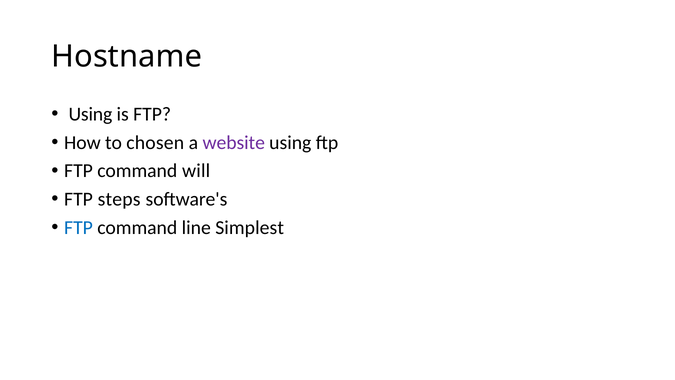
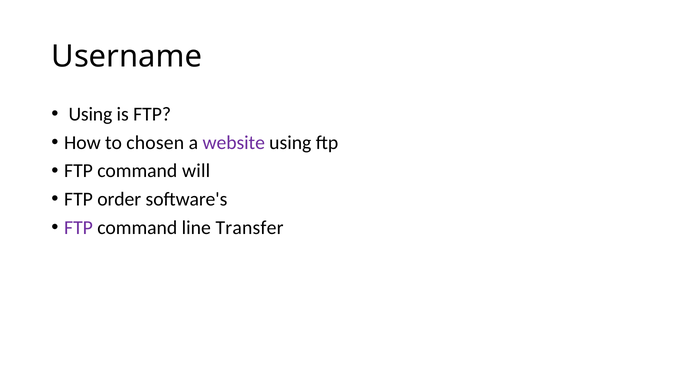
Hostname: Hostname -> Username (127, 57)
steps: steps -> order (119, 199)
FTP colour: blue -> purple (78, 227)
Simplest: Simplest -> Transfer (250, 227)
